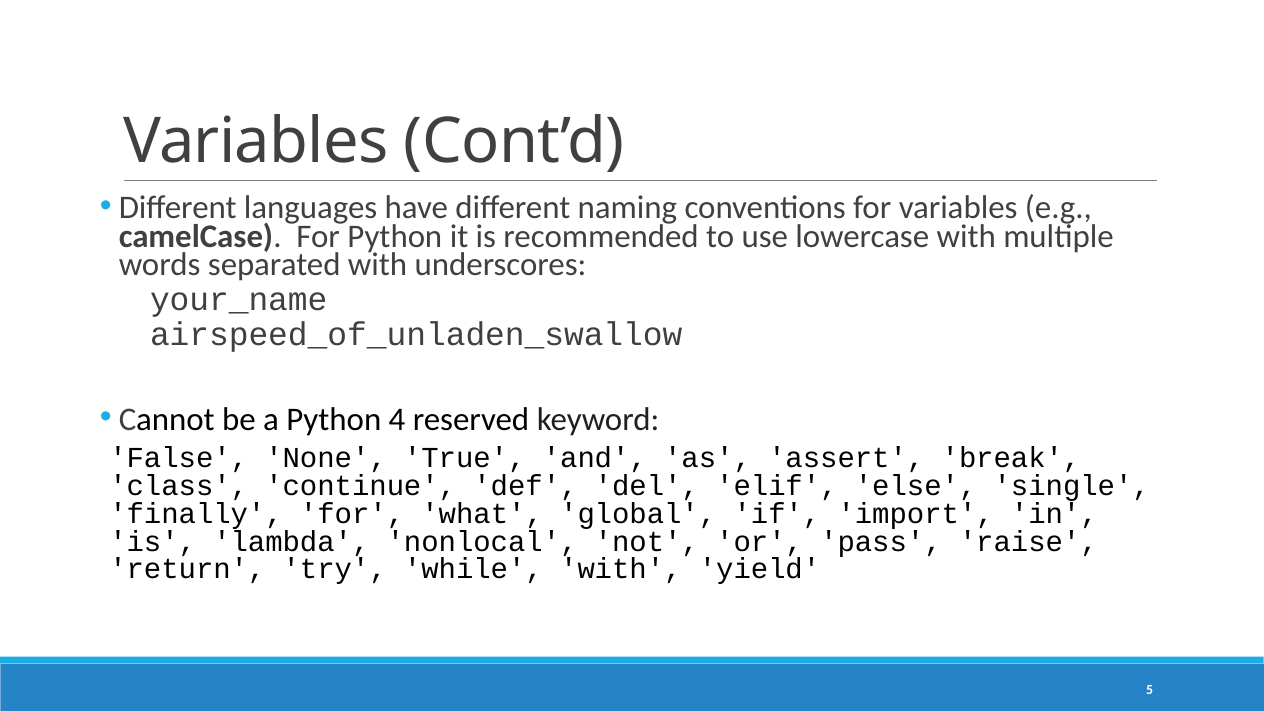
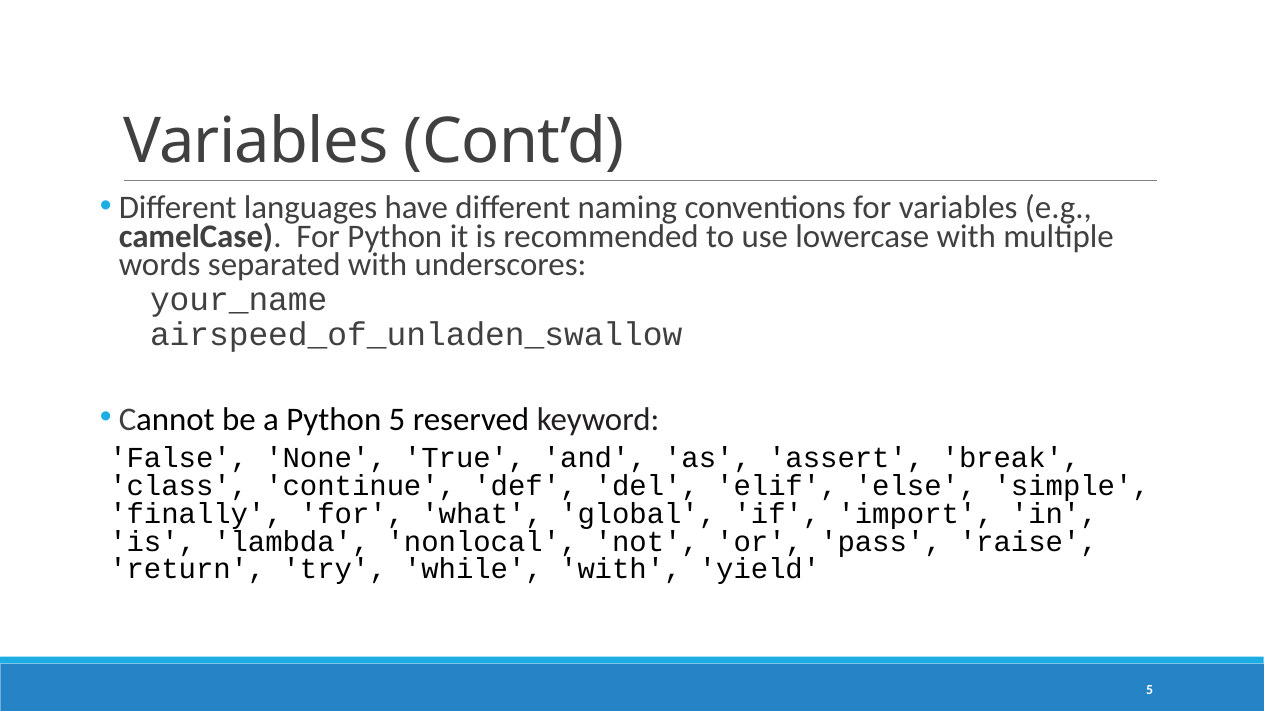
Python 4: 4 -> 5 (397, 419)
single: single -> simple (1072, 486)
